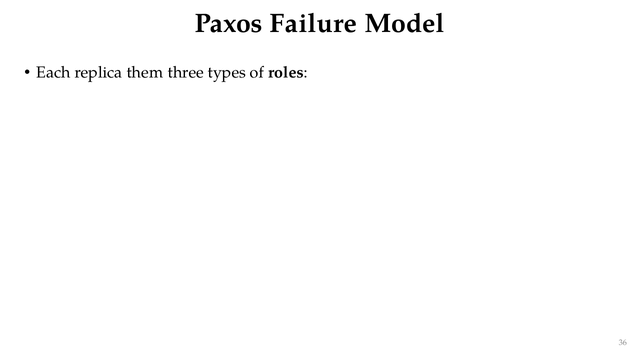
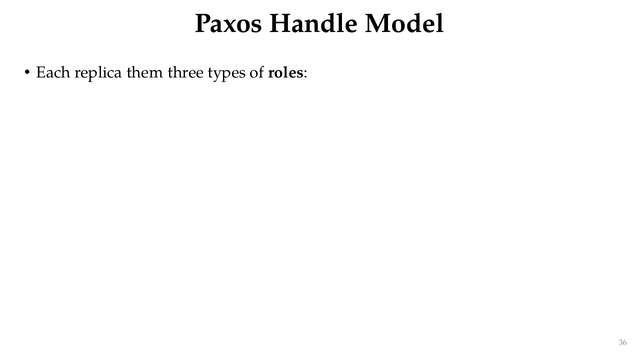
Failure: Failure -> Handle (314, 24)
